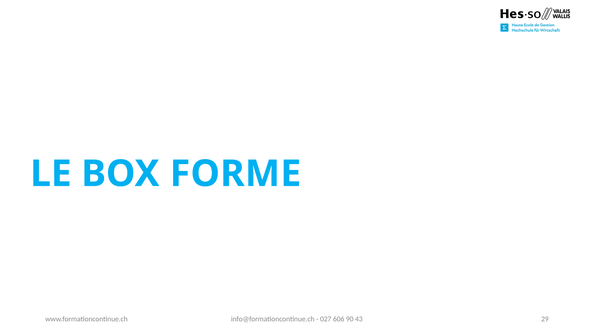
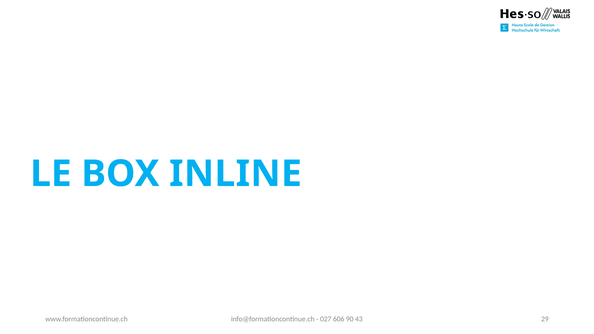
FORME: FORME -> INLINE (235, 174)
